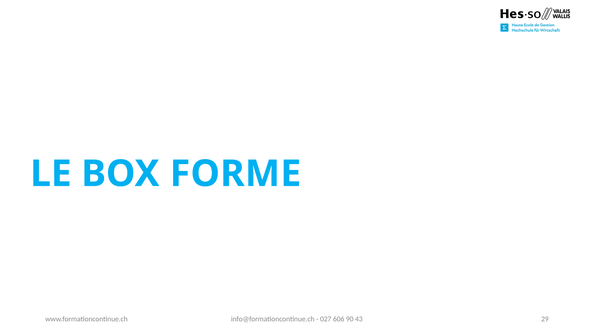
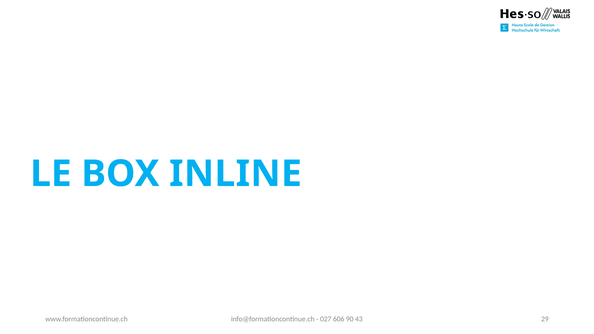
FORME: FORME -> INLINE (235, 174)
